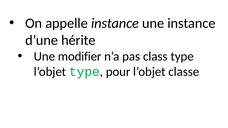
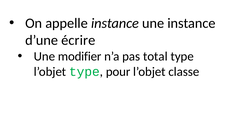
hérite: hérite -> écrire (78, 40)
class: class -> total (155, 57)
